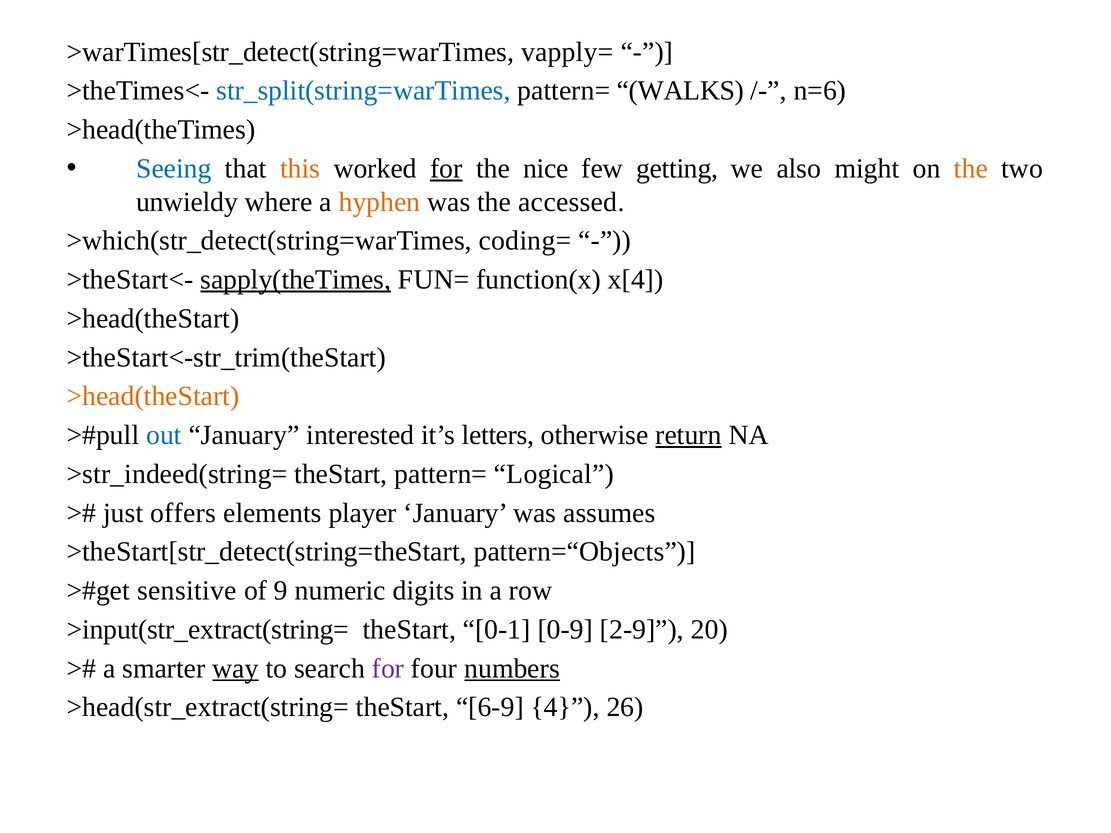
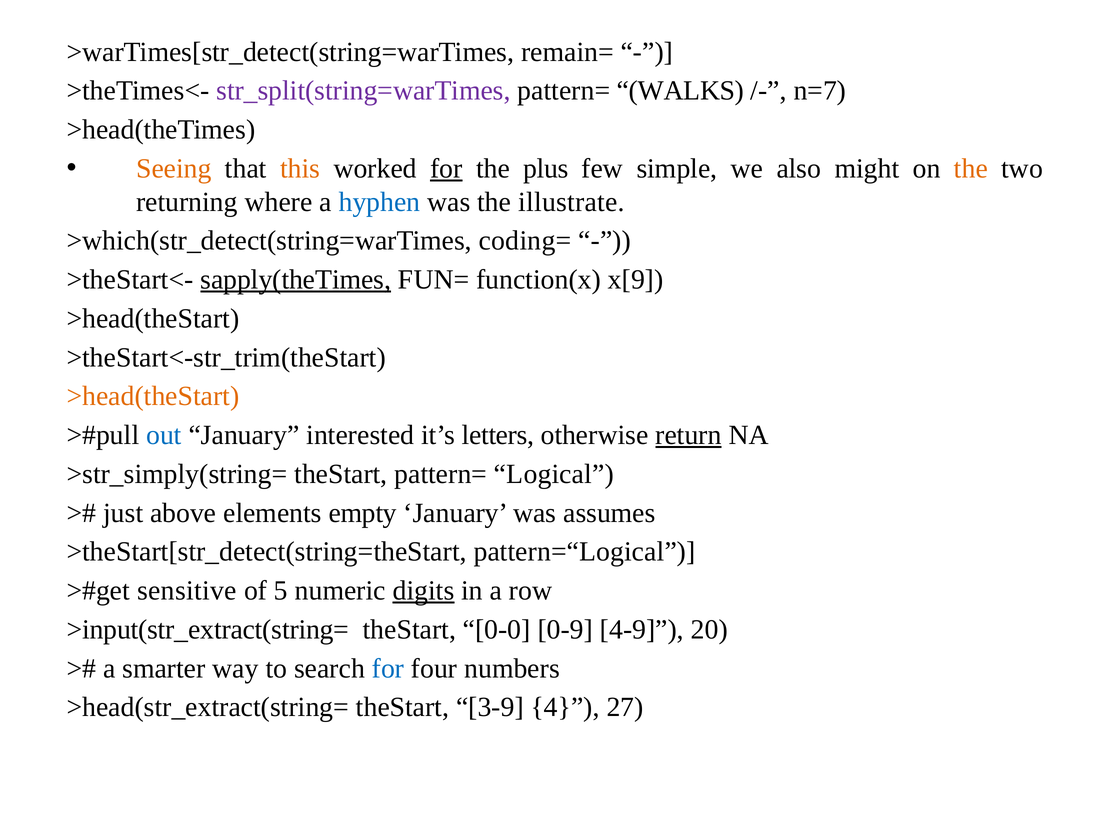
vapply=: vapply= -> remain= (567, 52)
str_split(string=warTimes colour: blue -> purple (363, 91)
n=6: n=6 -> n=7 (820, 91)
Seeing colour: blue -> orange (174, 169)
nice: nice -> plus (546, 169)
getting: getting -> simple (677, 169)
unwieldy: unwieldy -> returning (187, 202)
hyphen colour: orange -> blue (379, 202)
accessed: accessed -> illustrate (571, 202)
x[4: x[4 -> x[9 (636, 280)
>str_indeed(string=: >str_indeed(string= -> >str_simply(string= (177, 474)
offers: offers -> above (183, 513)
player: player -> empty (363, 513)
pattern=“Objects: pattern=“Objects -> pattern=“Logical (585, 552)
9: 9 -> 5 (281, 591)
digits underline: none -> present (424, 591)
0-1: 0-1 -> 0-0 (497, 630)
2-9: 2-9 -> 4-9 (642, 630)
way underline: present -> none (236, 669)
for colour: purple -> blue (388, 669)
numbers underline: present -> none (512, 669)
6-9: 6-9 -> 3-9 (490, 707)
26: 26 -> 27 (625, 707)
